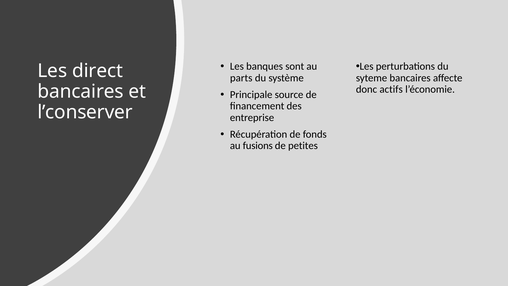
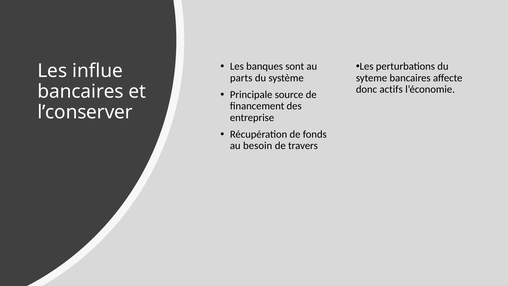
direct: direct -> influe (98, 71)
fusions: fusions -> besoin (258, 146)
petites: petites -> travers (303, 146)
